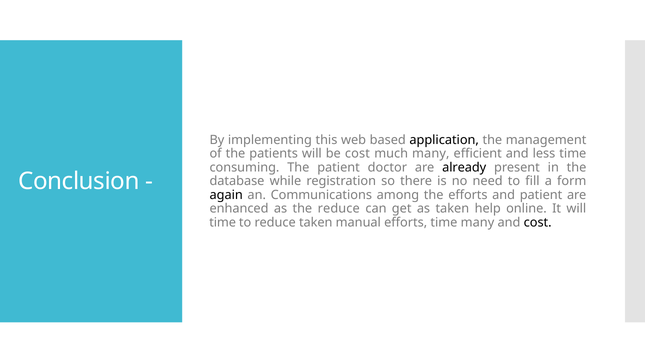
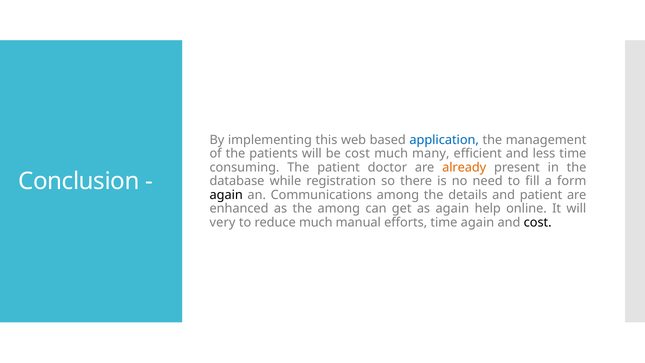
application colour: black -> blue (444, 140)
already colour: black -> orange (464, 167)
the efforts: efforts -> details (468, 195)
the reduce: reduce -> among (339, 209)
as taken: taken -> again (452, 209)
time: time -> very (223, 222)
reduce taken: taken -> much (316, 222)
time many: many -> again (477, 222)
